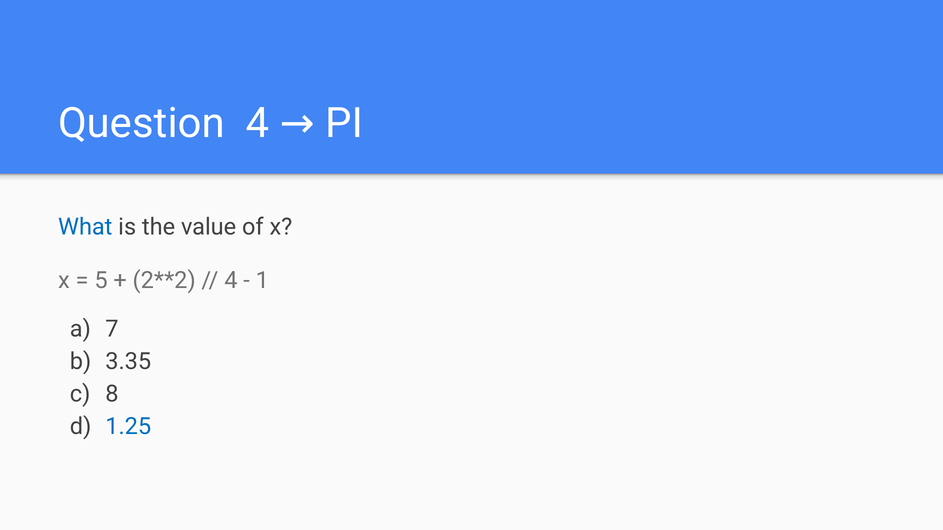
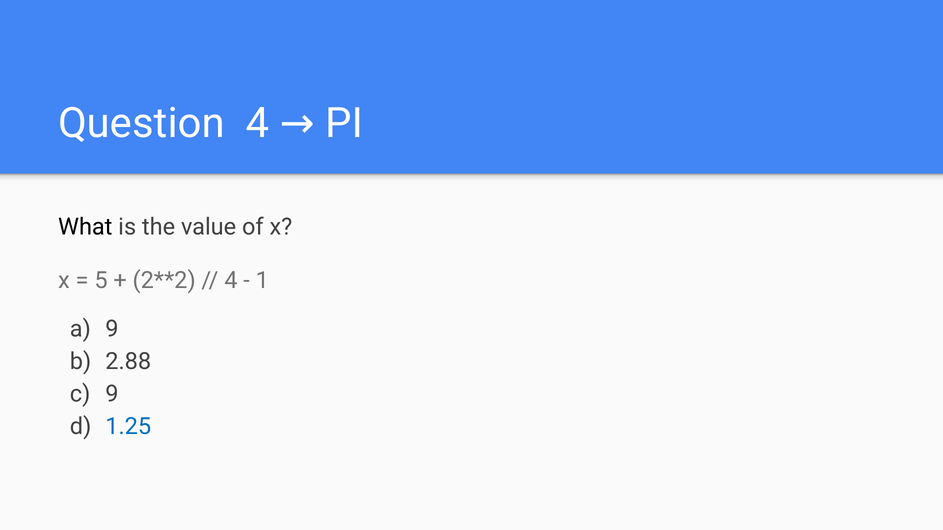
What colour: blue -> black (85, 227)
7: 7 -> 9 (112, 329)
3.35: 3.35 -> 2.88 (128, 362)
8: 8 -> 9 (112, 394)
